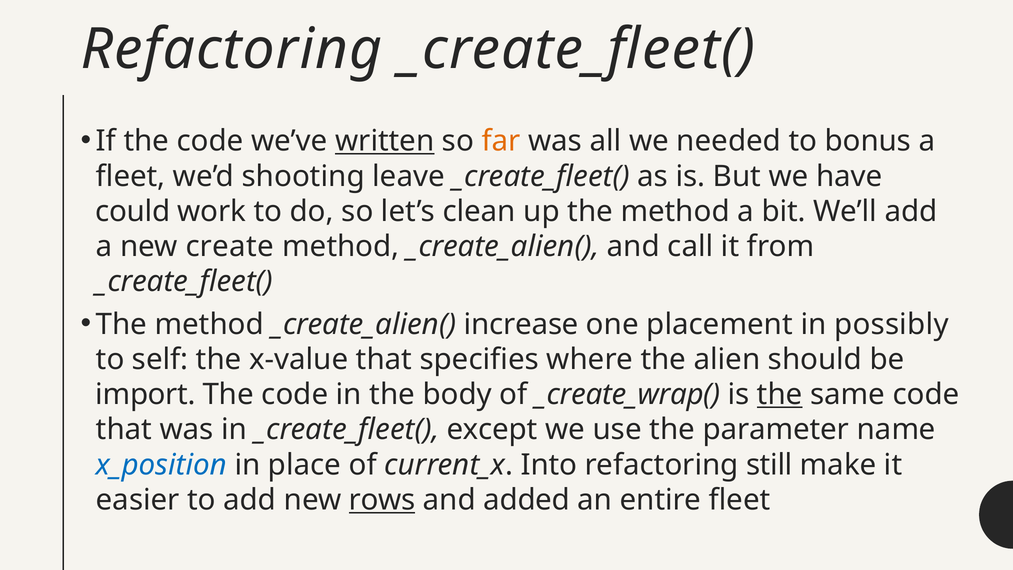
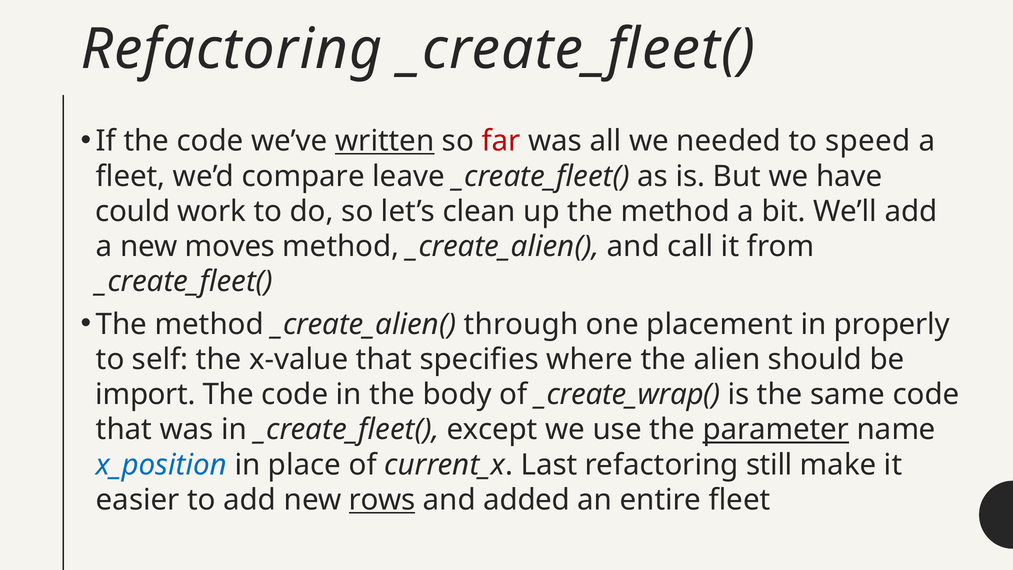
far colour: orange -> red (501, 141)
bonus: bonus -> speed (868, 141)
shooting: shooting -> compare (303, 176)
create: create -> moves (230, 246)
increase: increase -> through (521, 324)
possibly: possibly -> properly (892, 324)
the underline: present -> none (780, 394)
parameter underline: none -> present (776, 430)
Into: Into -> Last (549, 465)
